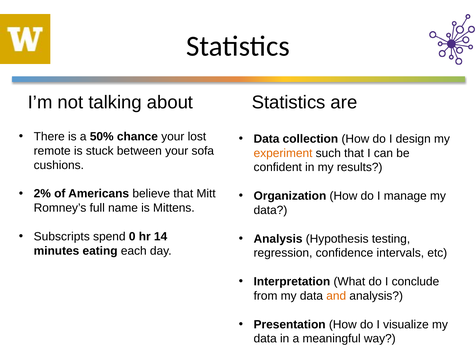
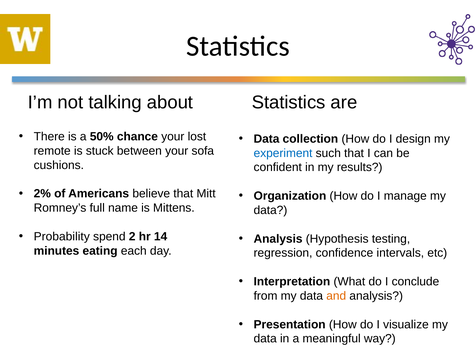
experiment colour: orange -> blue (283, 153)
Subscripts: Subscripts -> Probability (62, 237)
0: 0 -> 2 (132, 237)
